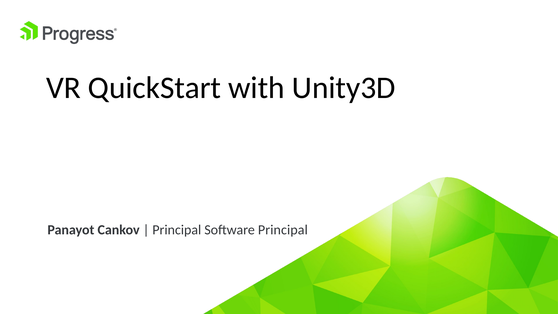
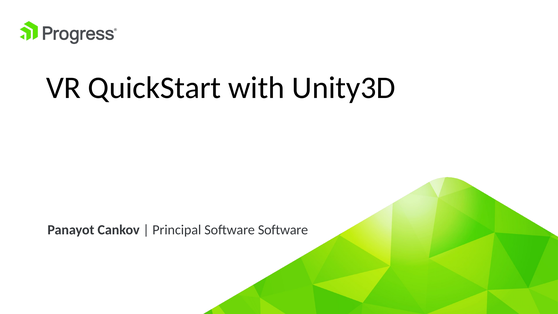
Software Principal: Principal -> Software (283, 230)
